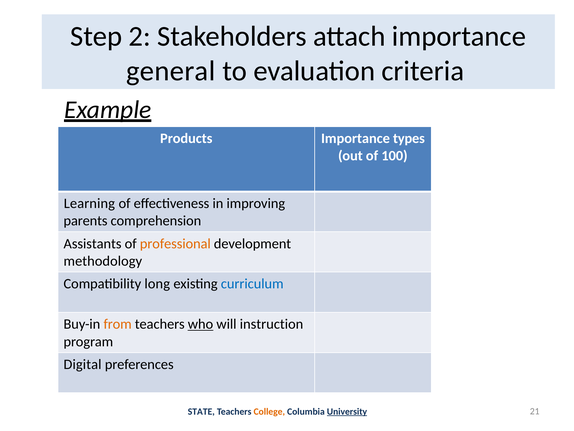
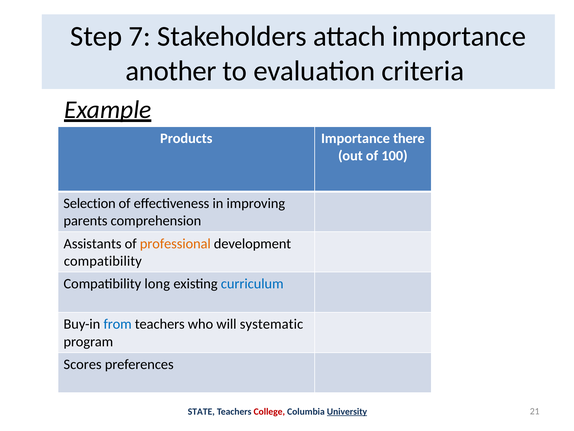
2: 2 -> 7 (140, 36)
general: general -> another (171, 71)
types: types -> there (409, 138)
Learning: Learning -> Selection (90, 203)
methodology: methodology -> compatibility (103, 261)
from colour: orange -> blue (118, 324)
who underline: present -> none (200, 324)
instruction: instruction -> systematic (271, 324)
Digital: Digital -> Scores (83, 364)
College colour: orange -> red (269, 411)
